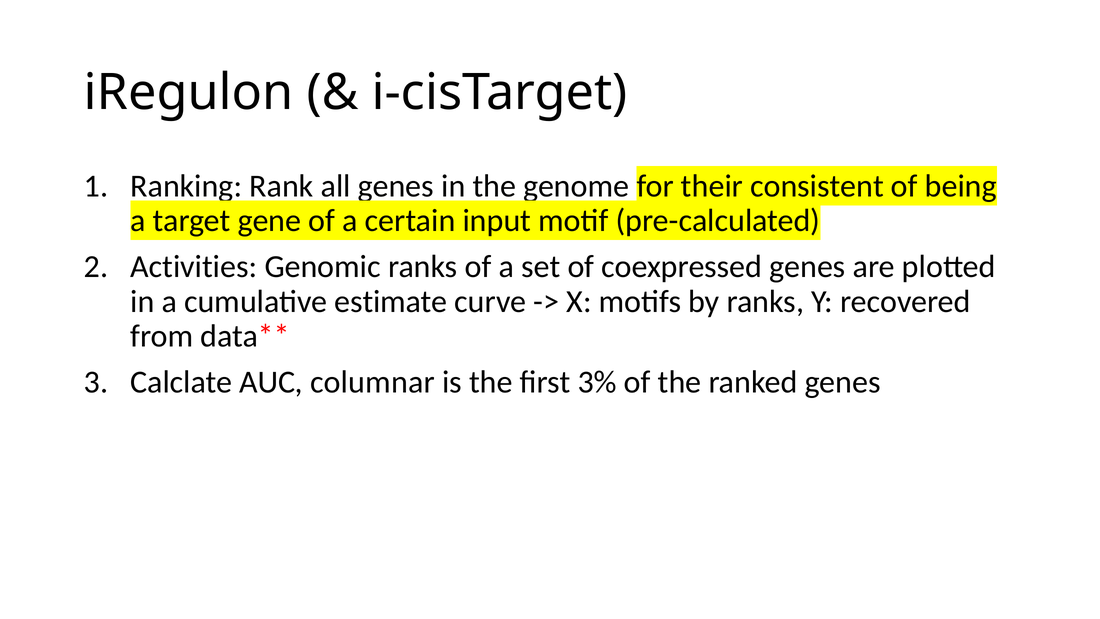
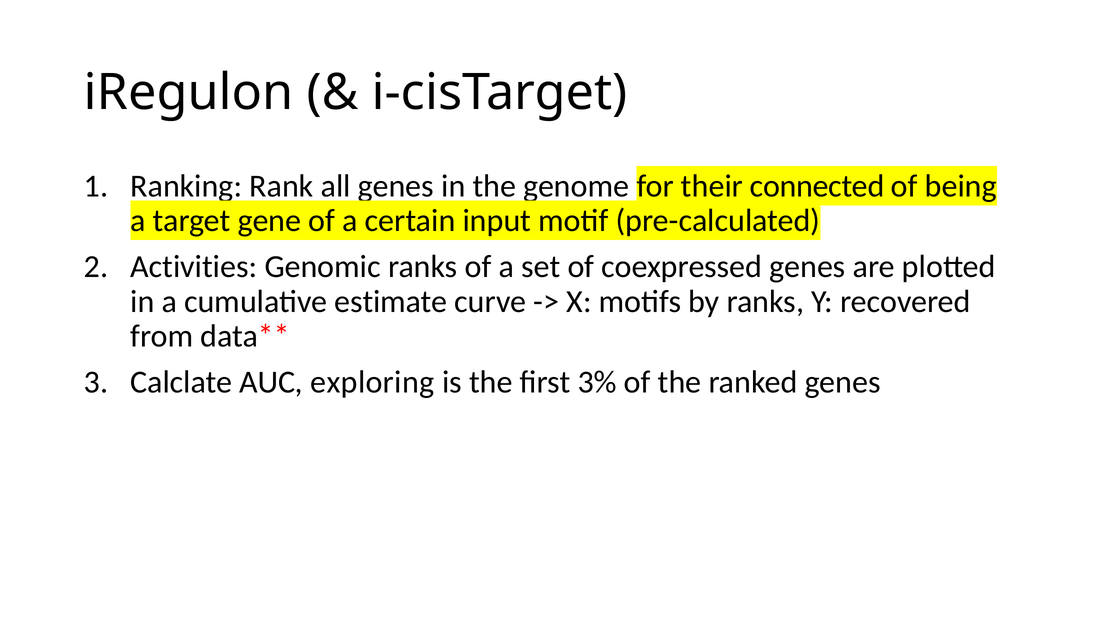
consistent: consistent -> connected (817, 186)
columnar: columnar -> exploring (372, 382)
